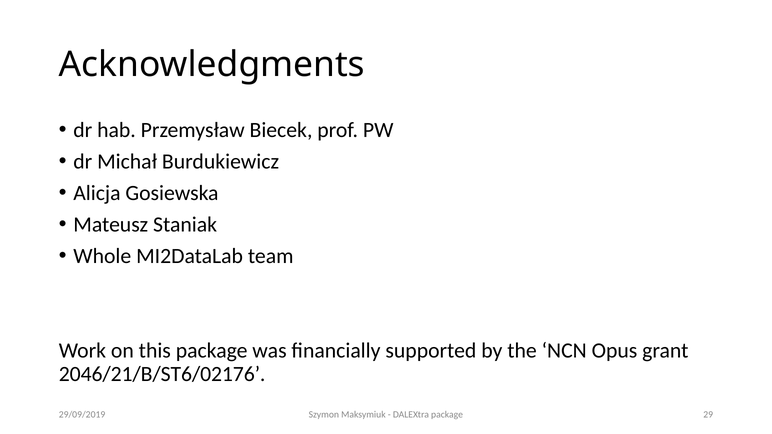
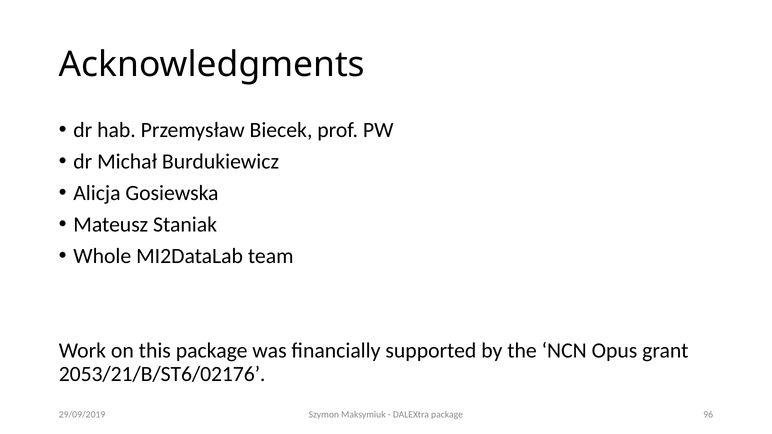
2046/21/B/ST6/02176: 2046/21/B/ST6/02176 -> 2053/21/B/ST6/02176 (162, 374)
29: 29 -> 96 (708, 415)
